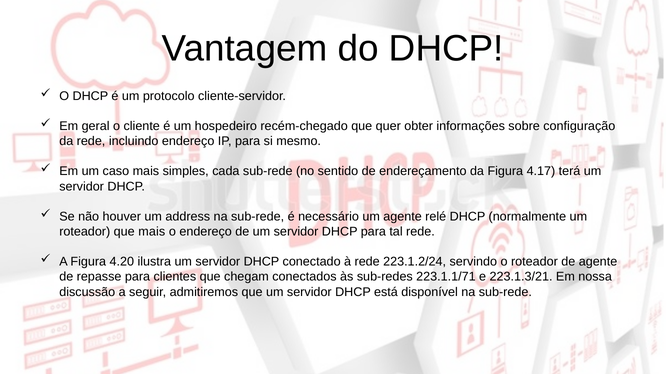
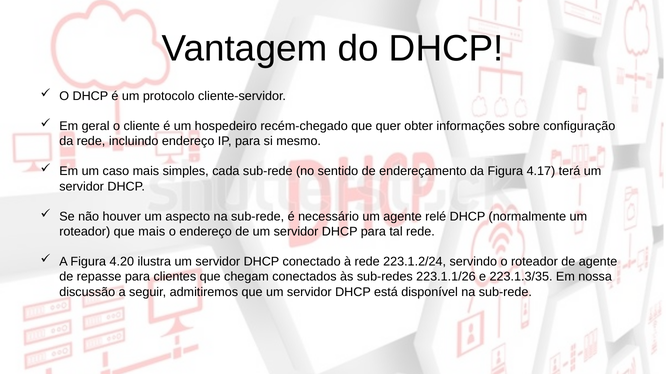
address: address -> aspecto (188, 217)
223.1.1/71: 223.1.1/71 -> 223.1.1/26 (446, 277)
223.1.3/21: 223.1.3/21 -> 223.1.3/35 (521, 277)
